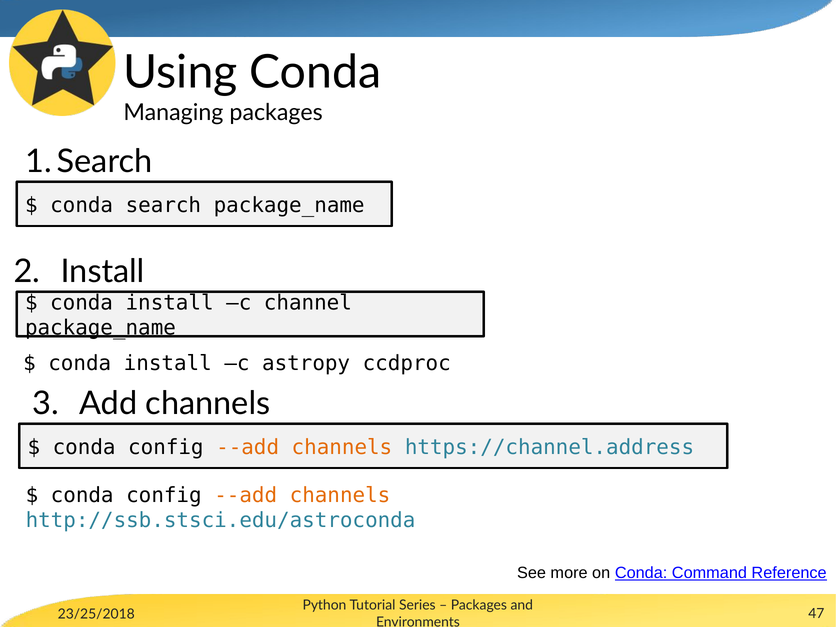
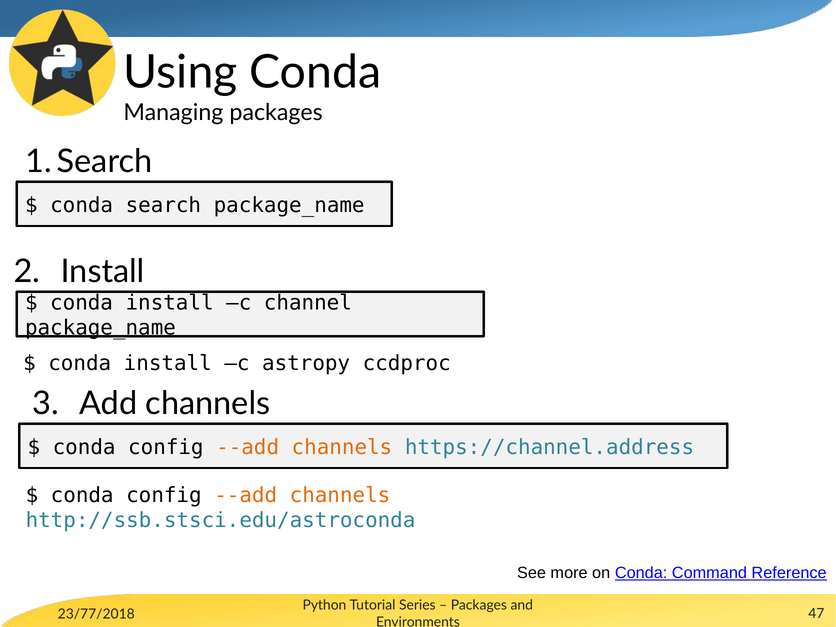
23/25/2018: 23/25/2018 -> 23/77/2018 (96, 614)
